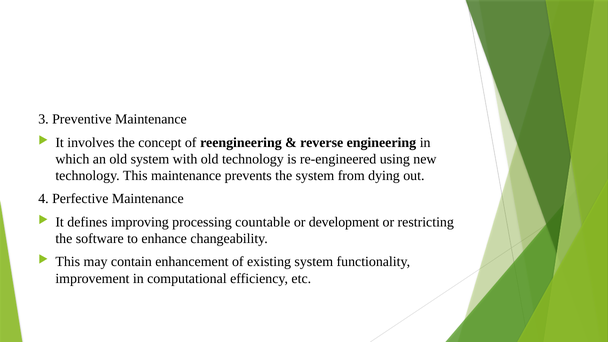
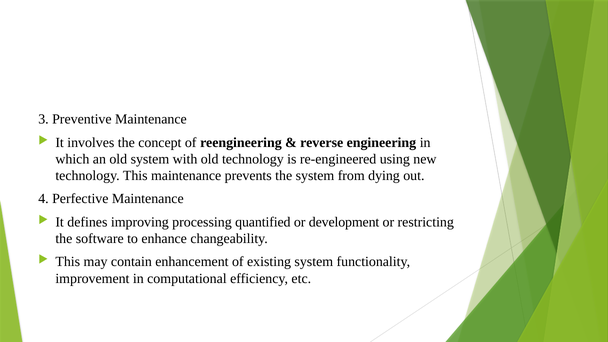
countable: countable -> quantified (263, 222)
